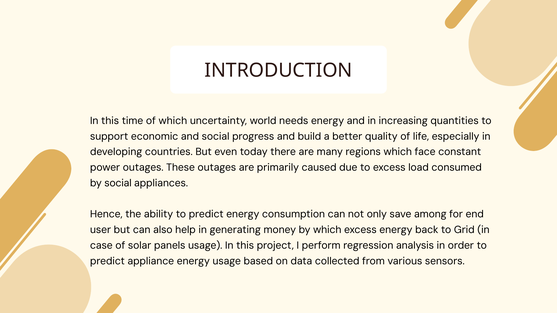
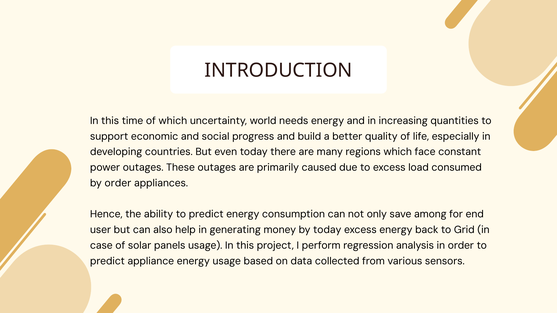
by social: social -> order (118, 183)
by which: which -> today (327, 230)
